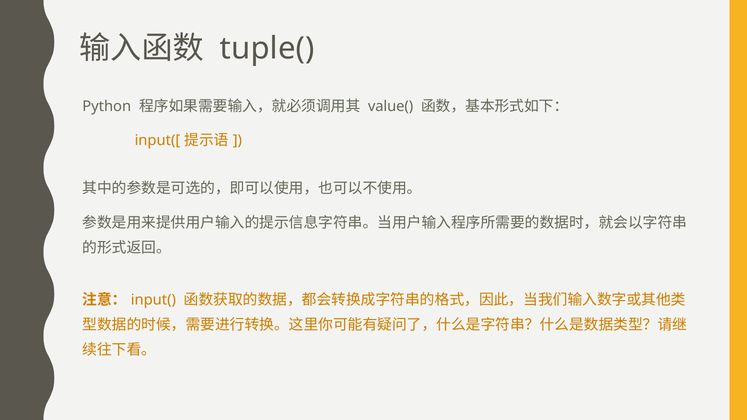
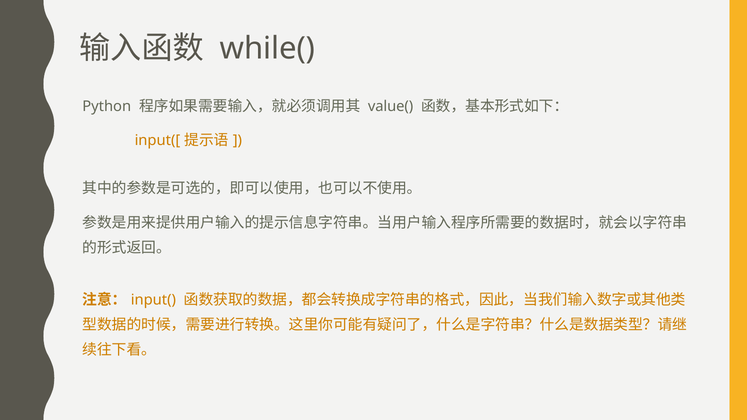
tuple(: tuple( -> while( (267, 48)
